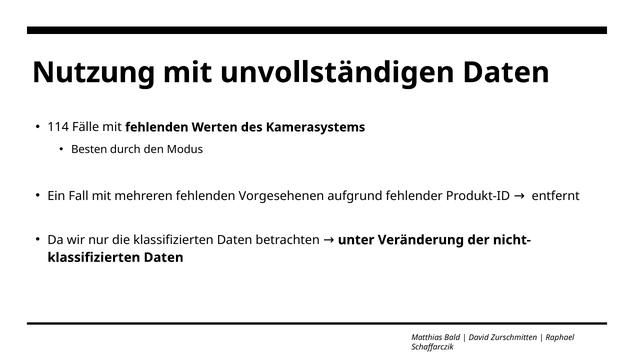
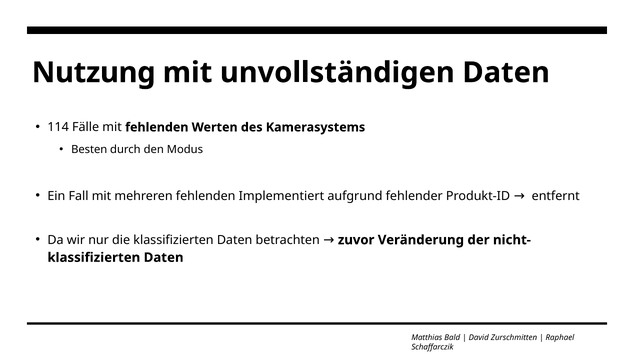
Vorgesehenen: Vorgesehenen -> Implementiert (281, 196)
unter: unter -> zuvor (356, 240)
